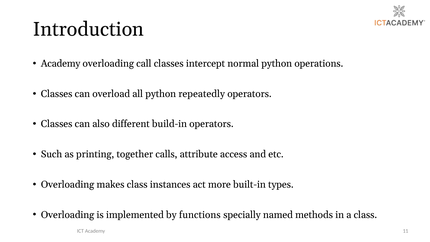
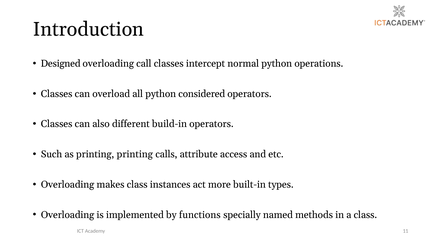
Academy: Academy -> Designed (61, 64)
repeatedly: repeatedly -> considered (202, 94)
printing together: together -> printing (135, 154)
